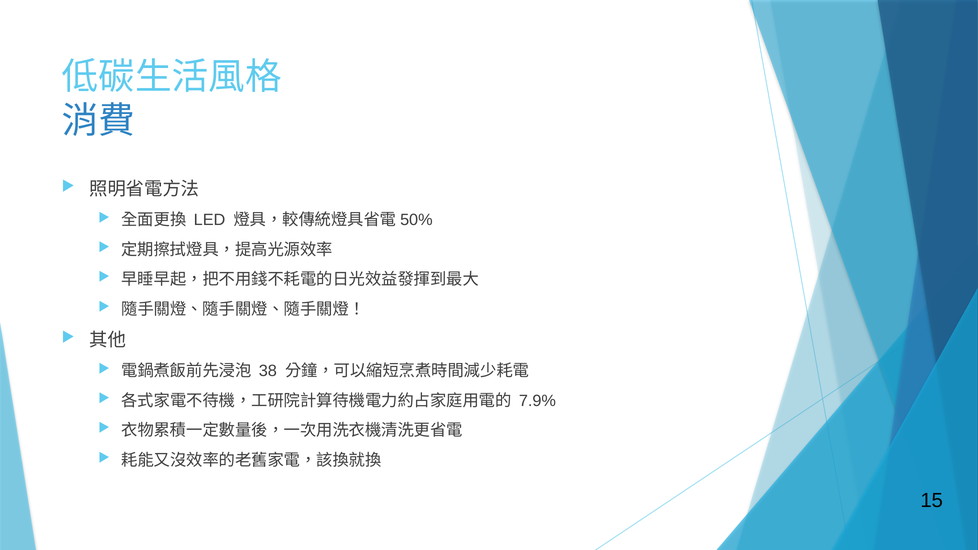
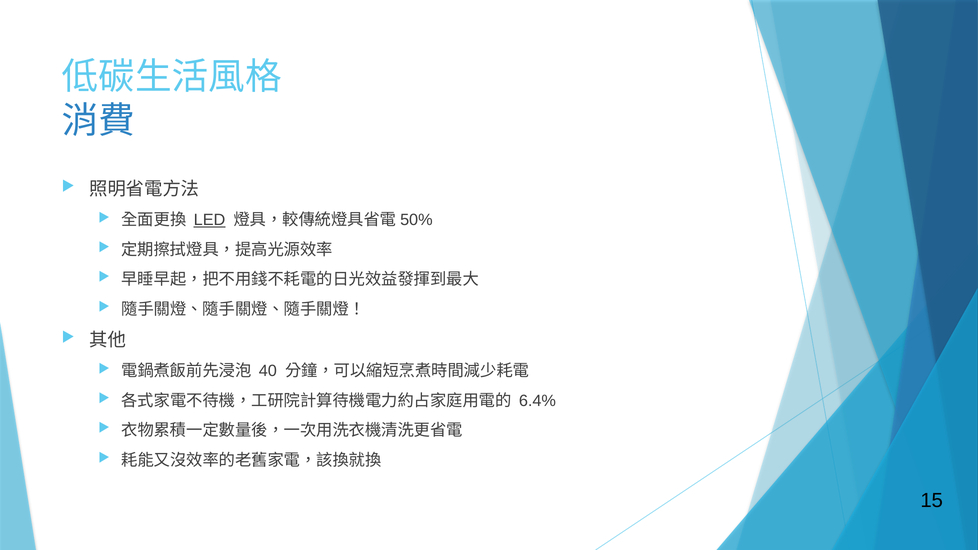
LED underline: none -> present (210, 220)
38: 38 -> 40 (268, 371)
7.9%: 7.9% -> 6.4% (537, 401)
